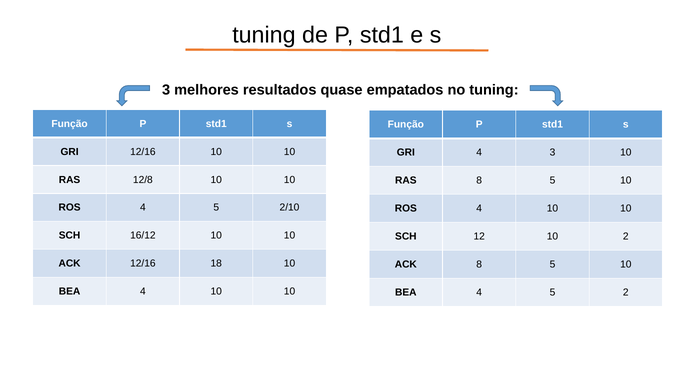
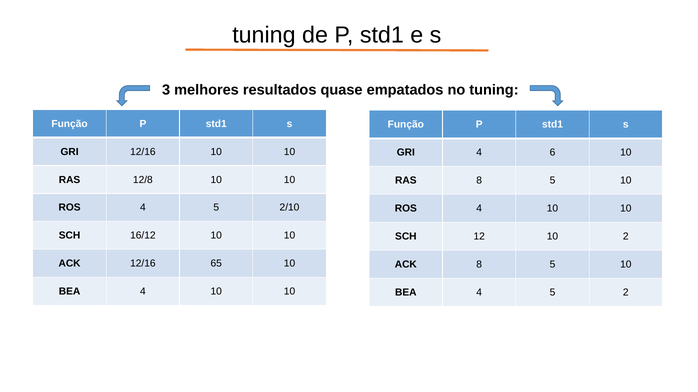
4 3: 3 -> 6 (552, 153)
18: 18 -> 65 (216, 264)
